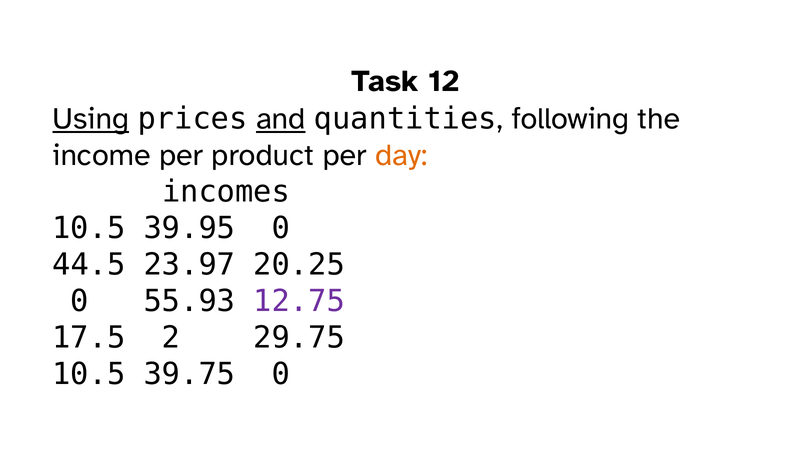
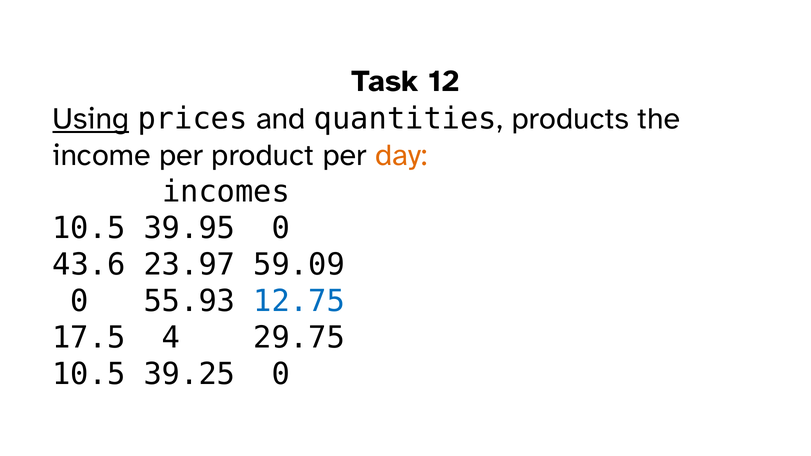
and underline: present -> none (281, 119)
following: following -> products (570, 119)
44.5: 44.5 -> 43.6 (89, 265)
20.25: 20.25 -> 59.09 (299, 265)
12.75 colour: purple -> blue (299, 301)
2: 2 -> 4 (171, 338)
39.75: 39.75 -> 39.25 (189, 374)
